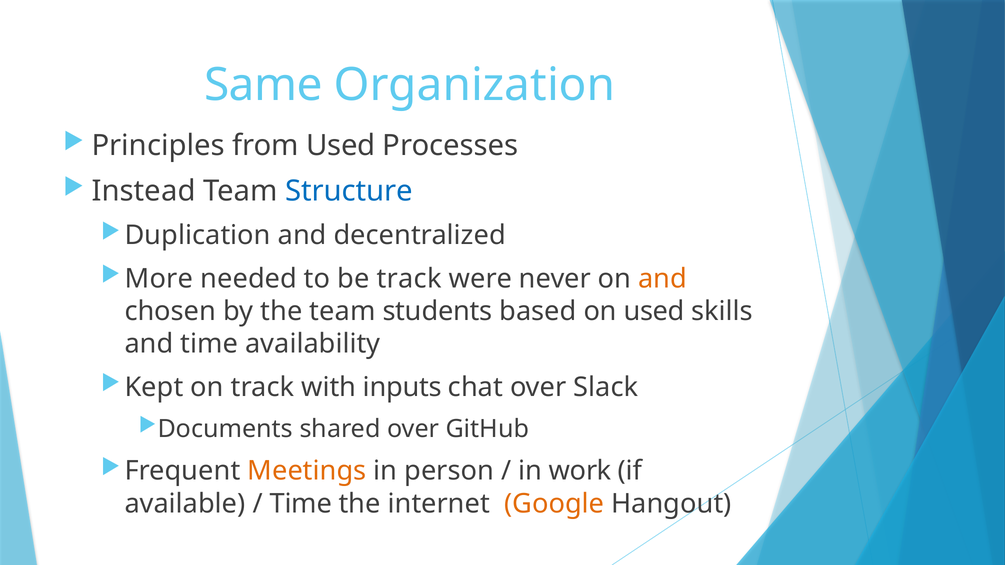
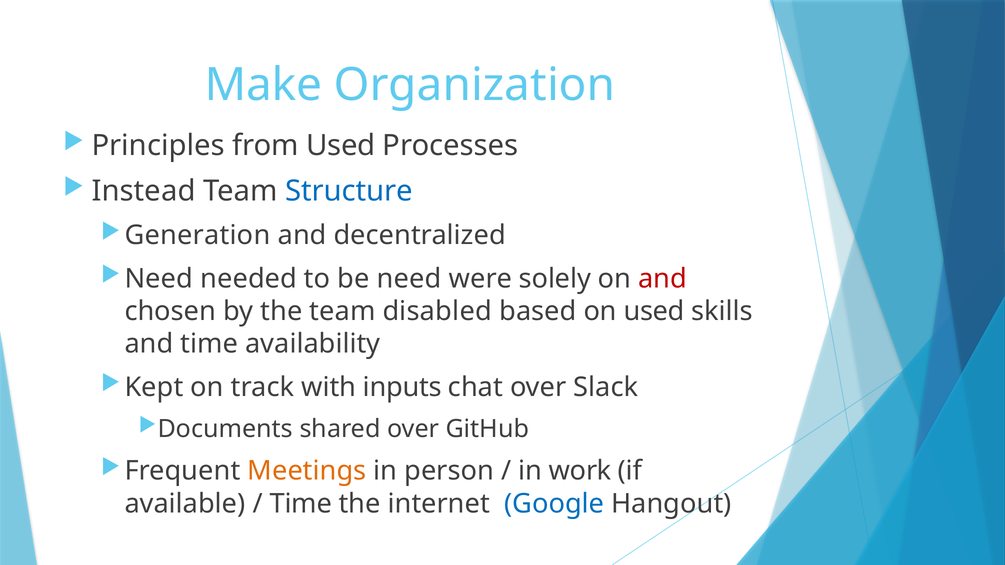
Same: Same -> Make (263, 85)
Duplication: Duplication -> Generation (198, 235)
More: More -> Need (159, 279)
be track: track -> need (409, 279)
never: never -> solely (555, 279)
and colour: orange -> red (663, 279)
students: students -> disabled (437, 311)
Google colour: orange -> blue (554, 504)
